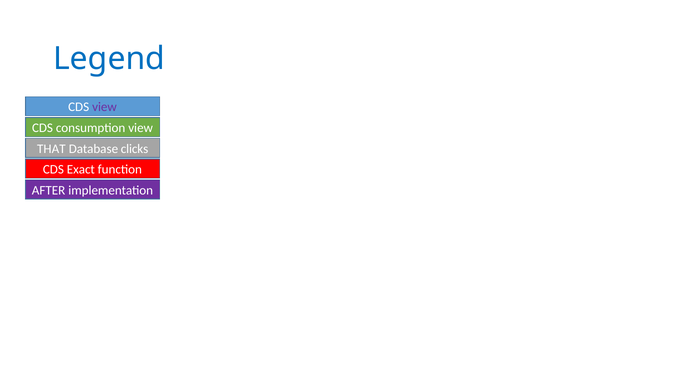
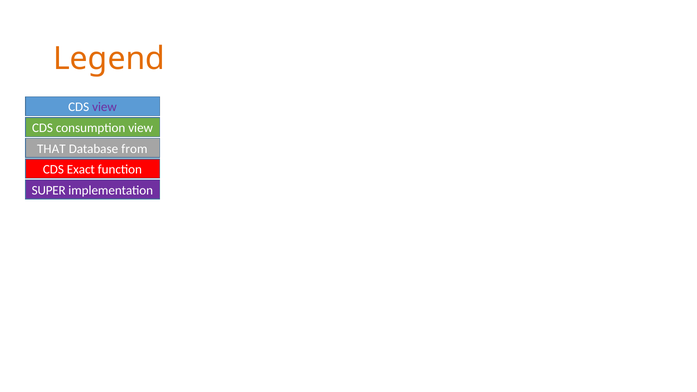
Legend colour: blue -> orange (109, 59)
clicks: clicks -> from (134, 149)
AFTER: AFTER -> SUPER (49, 190)
